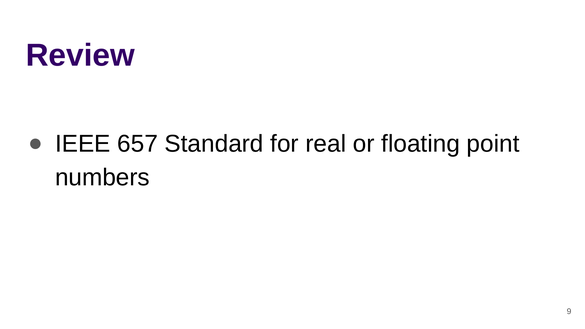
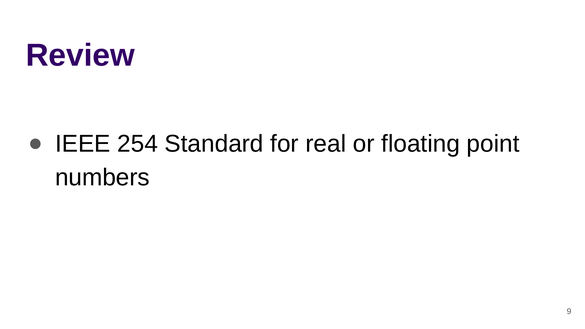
657: 657 -> 254 (138, 144)
